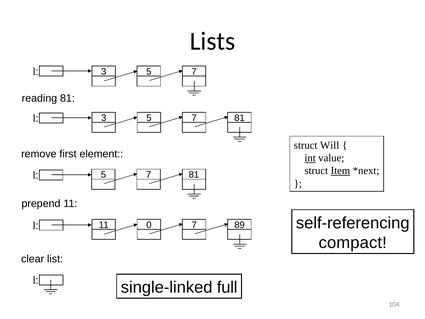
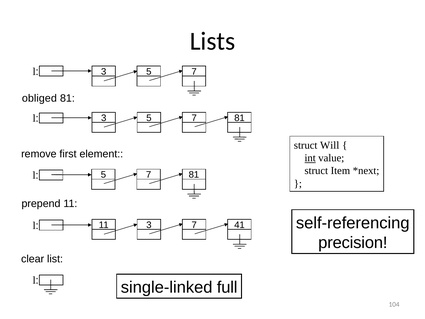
reading: reading -> obliged (39, 98)
Item underline: present -> none (340, 171)
11 0: 0 -> 3 (149, 225)
89: 89 -> 41 (239, 225)
compact: compact -> precision (353, 243)
